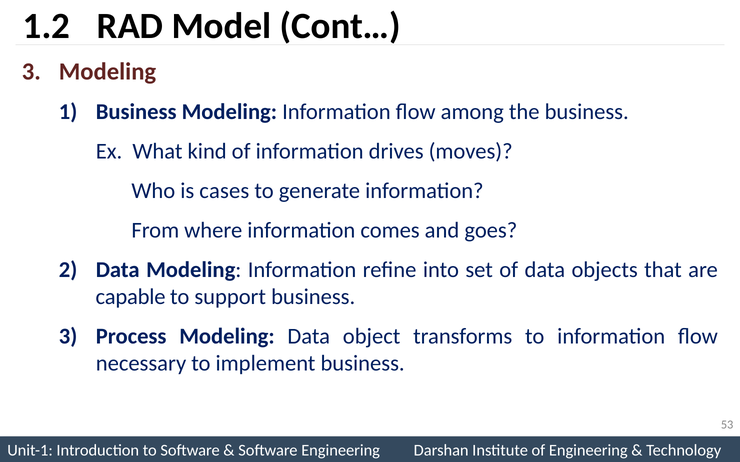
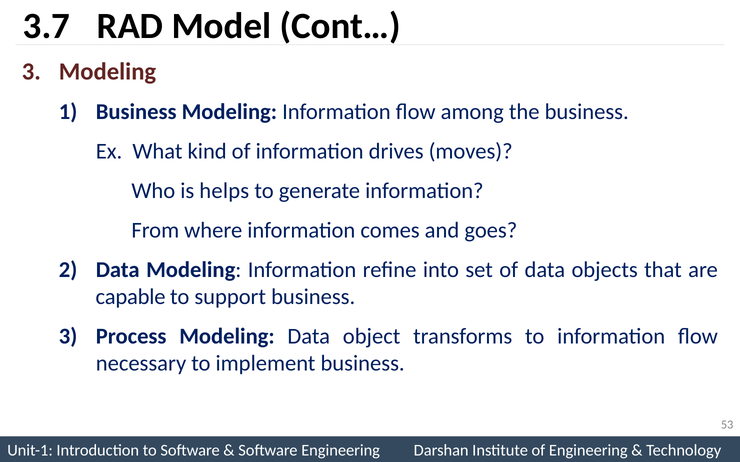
1.2: 1.2 -> 3.7 (46, 26)
cases: cases -> helps (224, 191)
